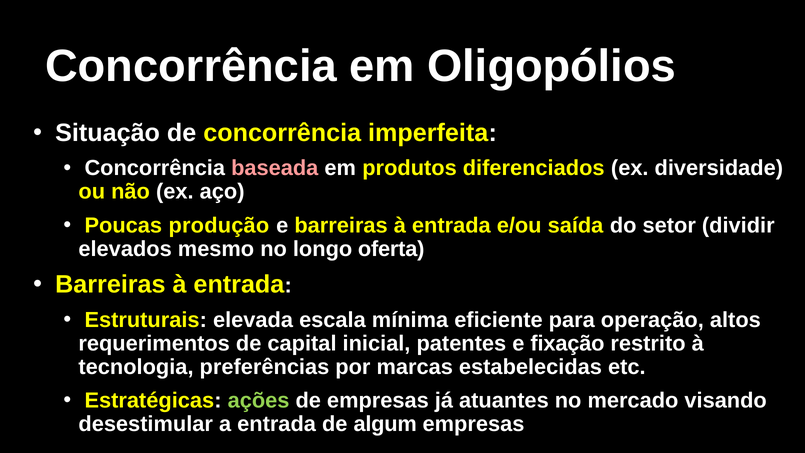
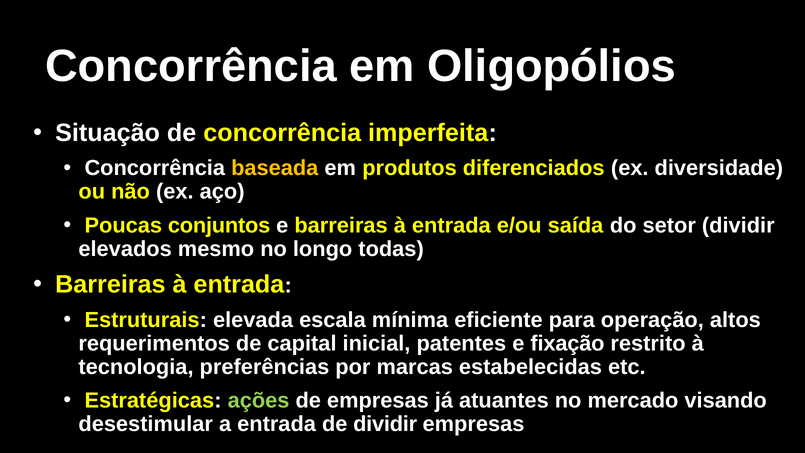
baseada colour: pink -> yellow (275, 168)
produção: produção -> conjuntos (219, 225)
oferta: oferta -> todas (391, 249)
de algum: algum -> dividir (385, 424)
